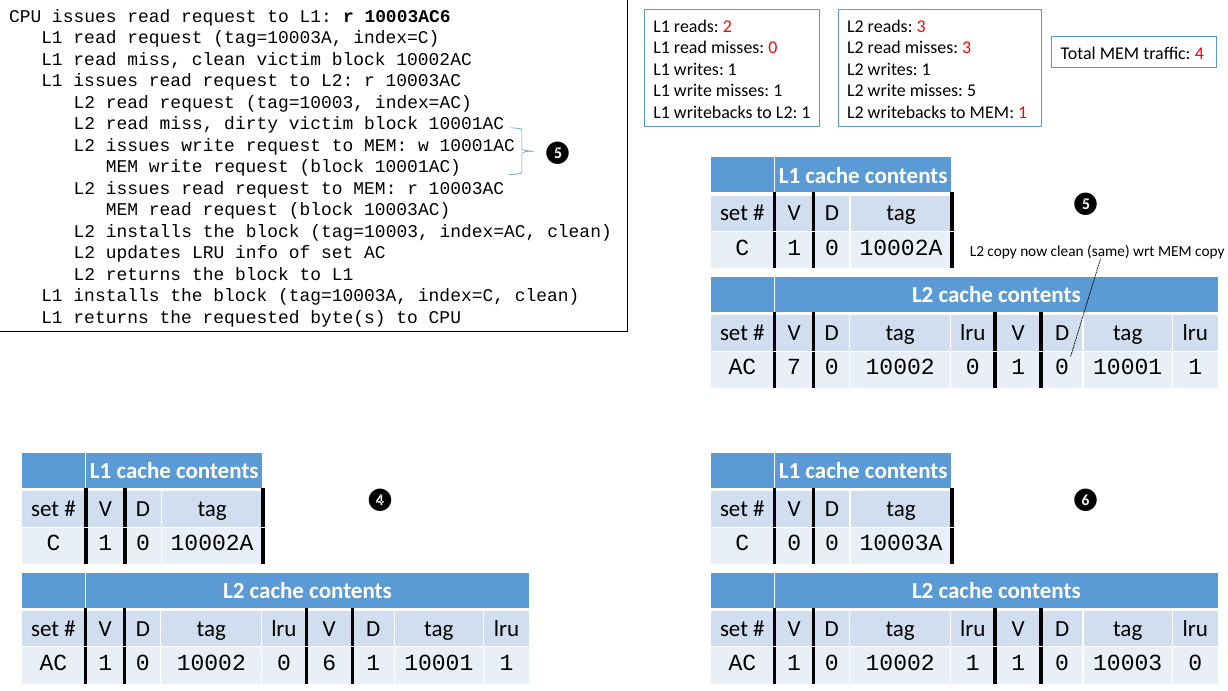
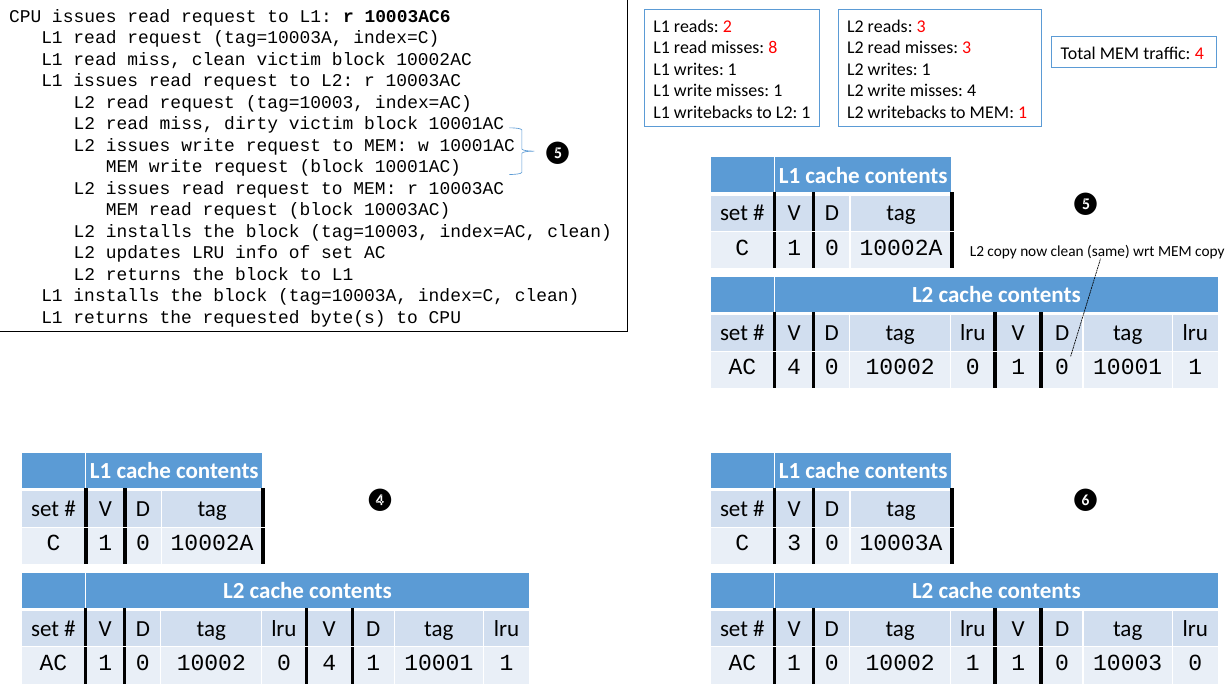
misses 0: 0 -> 8 (773, 48)
misses 5: 5 -> 4 (972, 91)
AC 7: 7 -> 4 (794, 367)
C 0: 0 -> 3 (794, 543)
0 6: 6 -> 4 (329, 663)
